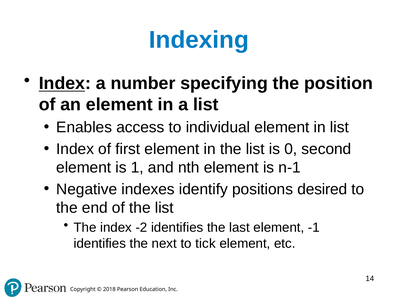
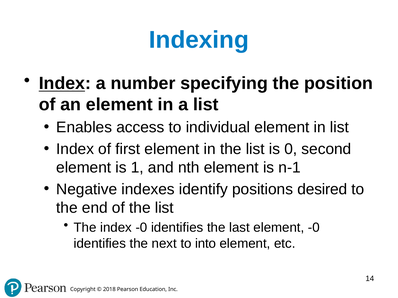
index -2: -2 -> -0 (141, 228)
element -1: -1 -> -0 (314, 228)
tick: tick -> into (206, 244)
